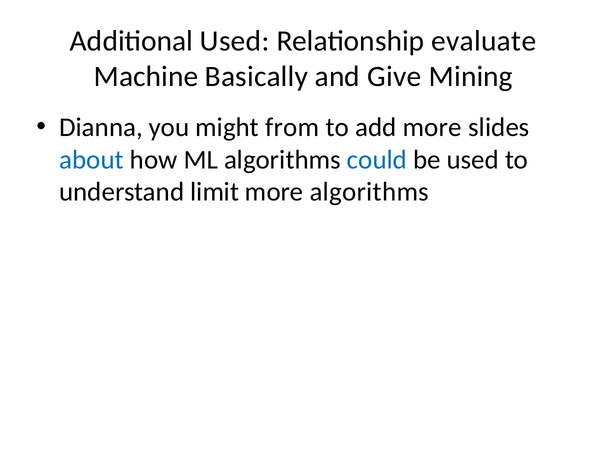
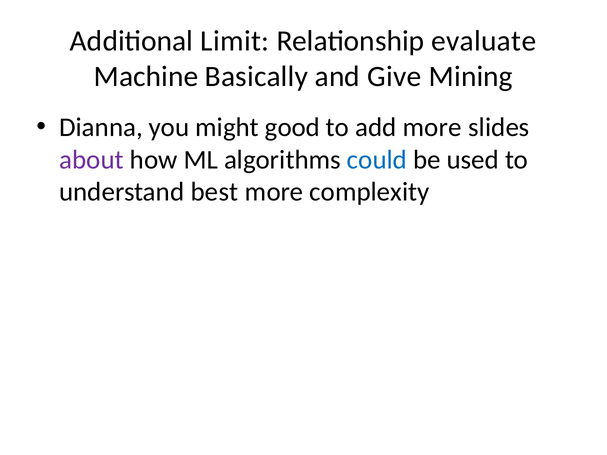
Additional Used: Used -> Limit (235, 41)
from: from -> good (292, 127)
about colour: blue -> purple (91, 160)
limit: limit -> best (215, 192)
more algorithms: algorithms -> complexity (369, 192)
